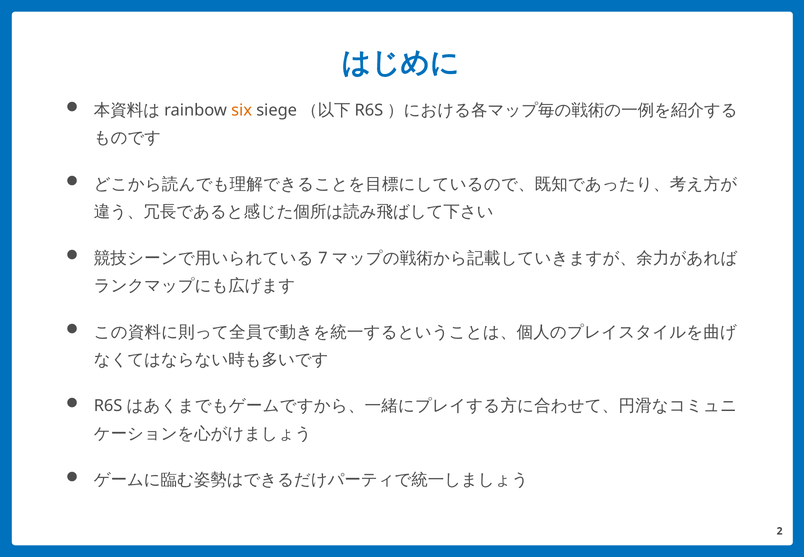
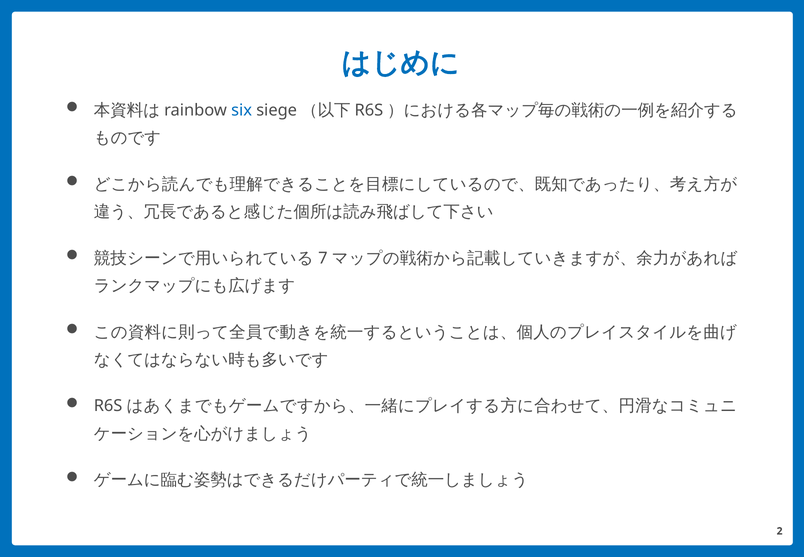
six colour: orange -> blue (242, 110)
